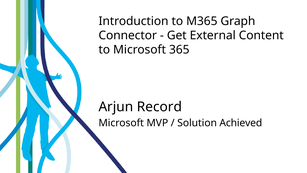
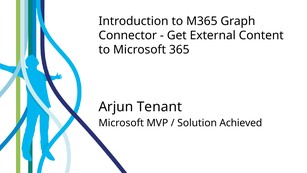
Record: Record -> Tenant (159, 107)
